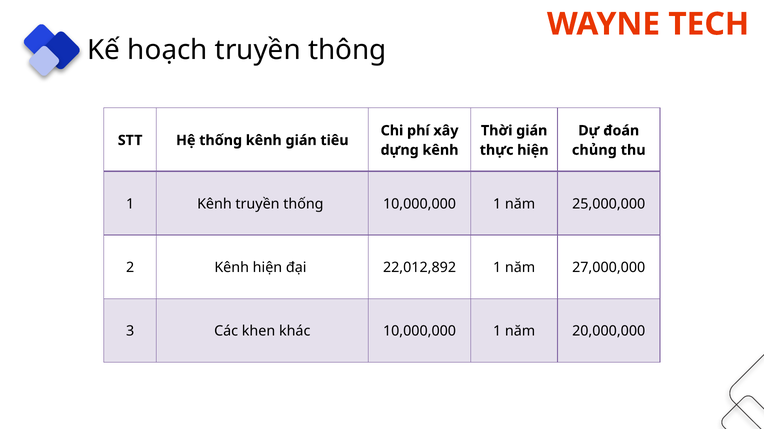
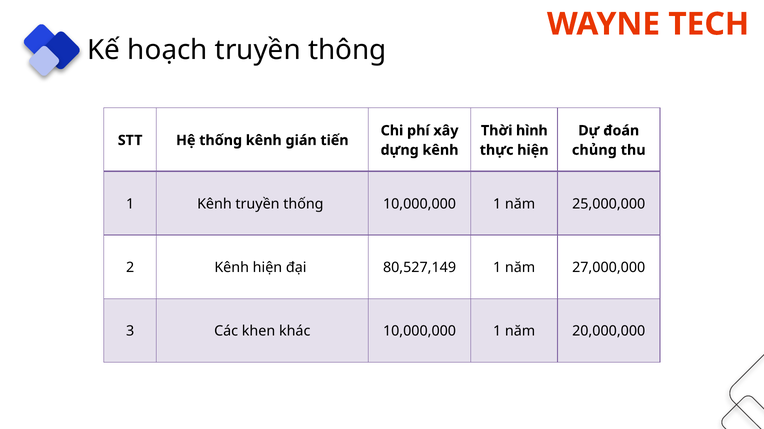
Thời gián: gián -> hình (532, 131)
tiêu: tiêu -> tiến (335, 141)
22,012,892: 22,012,892 -> 80,527,149 (420, 268)
